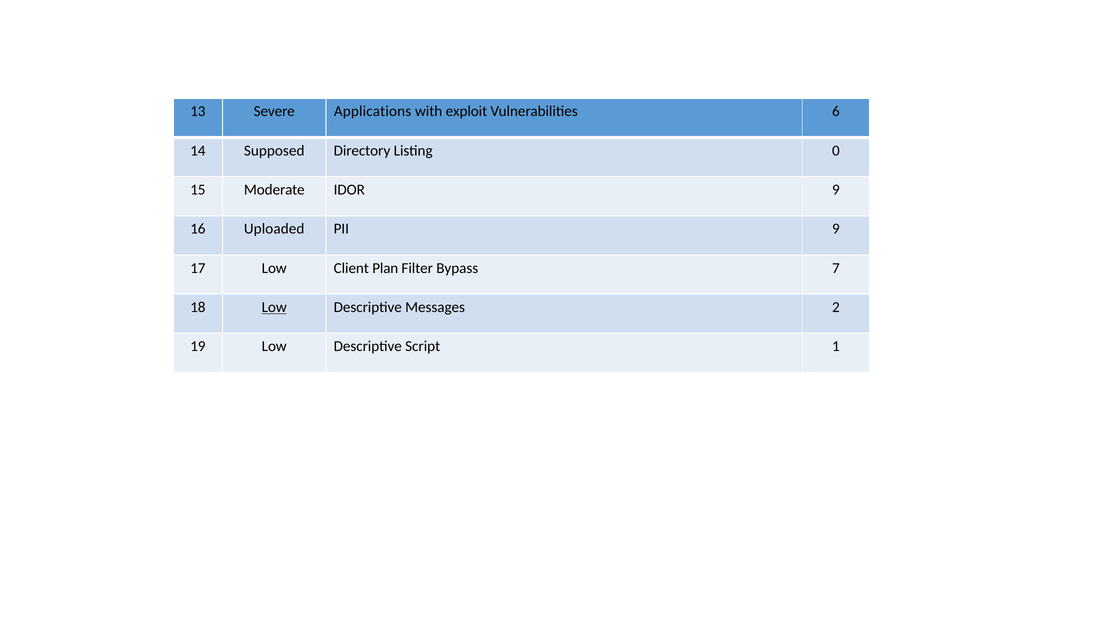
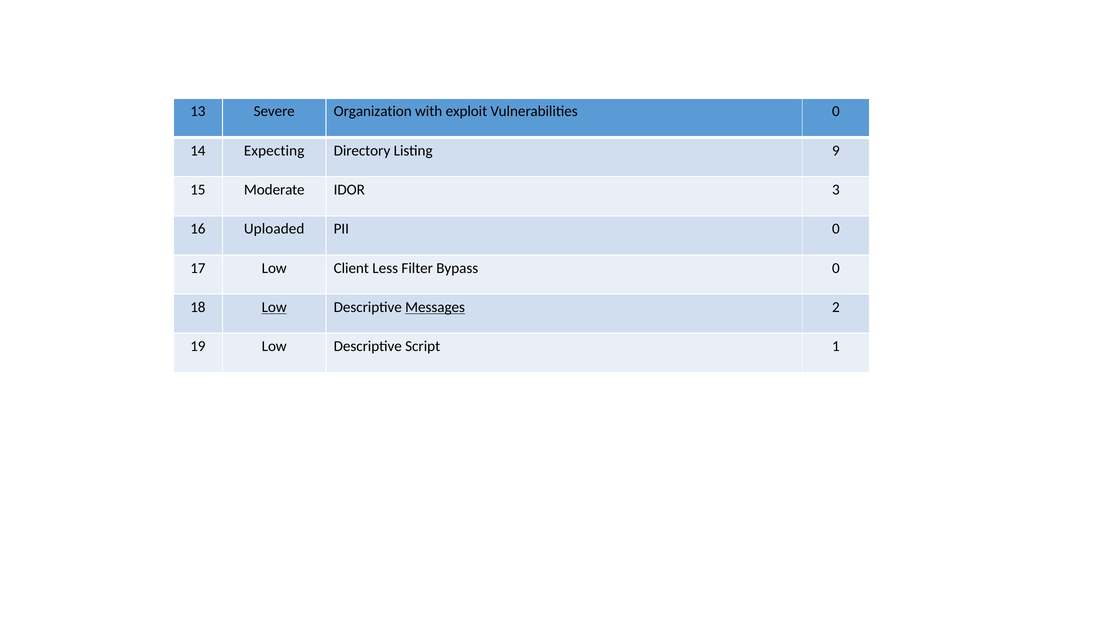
Applications: Applications -> Organization (373, 111)
Vulnerabilities 6: 6 -> 0 (836, 111)
Supposed: Supposed -> Expecting (274, 151)
0: 0 -> 9 (836, 151)
IDOR 9: 9 -> 3 (836, 190)
PII 9: 9 -> 0 (836, 229)
Plan: Plan -> Less (385, 268)
Bypass 7: 7 -> 0 (836, 268)
Messages underline: none -> present (435, 307)
